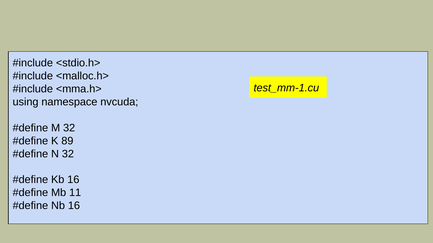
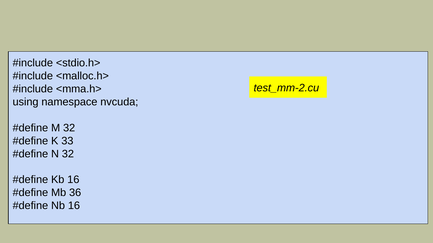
test_mm-1.cu: test_mm-1.cu -> test_mm-2.cu (286, 88)
89: 89 -> 33 (67, 141)
11: 11 -> 36 (75, 193)
